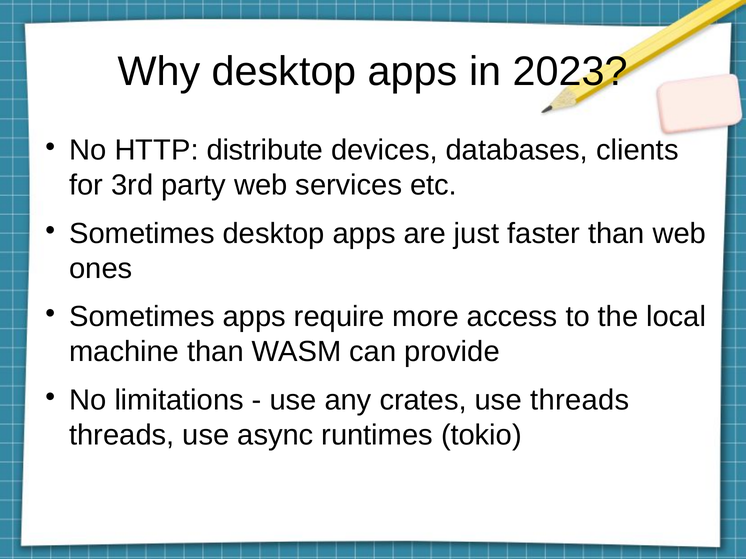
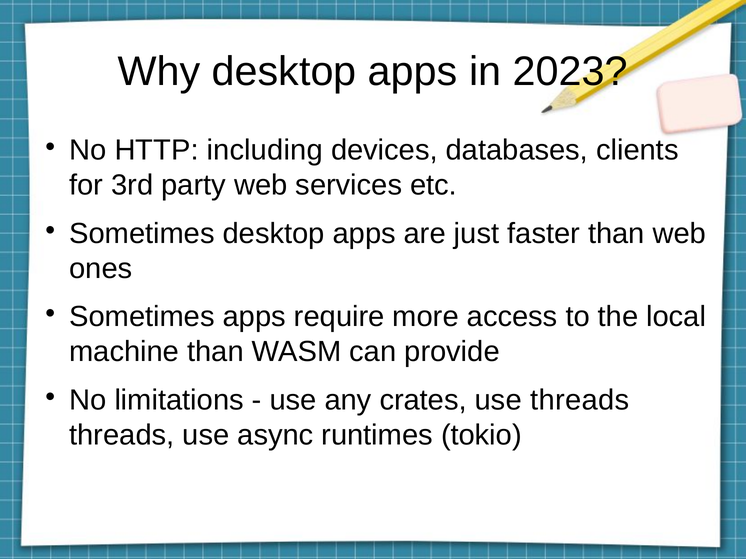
distribute: distribute -> including (265, 150)
